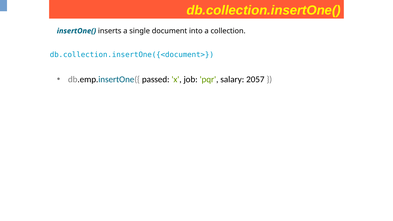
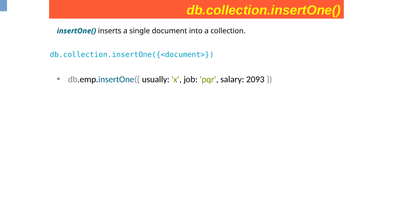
passed: passed -> usually (156, 79)
2057: 2057 -> 2093 (255, 79)
